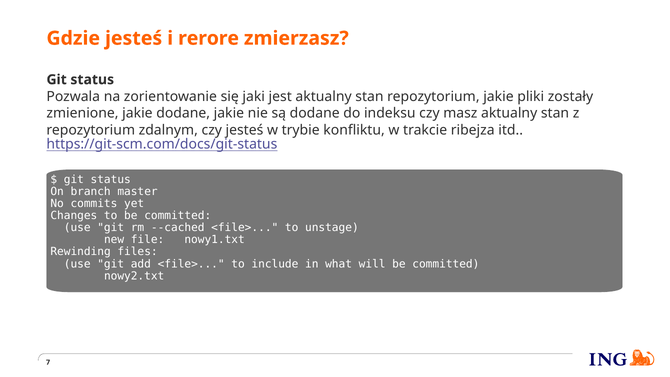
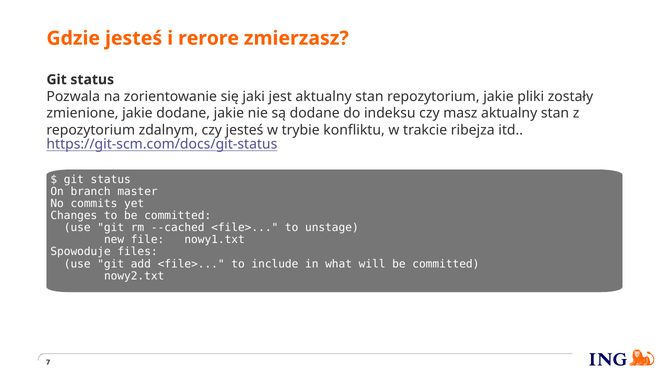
Rewinding: Rewinding -> Spowoduje (81, 252)
